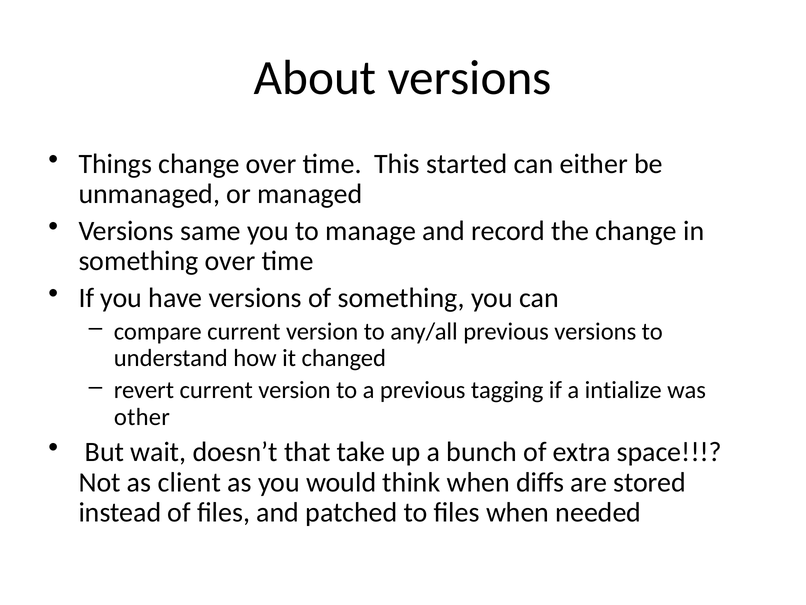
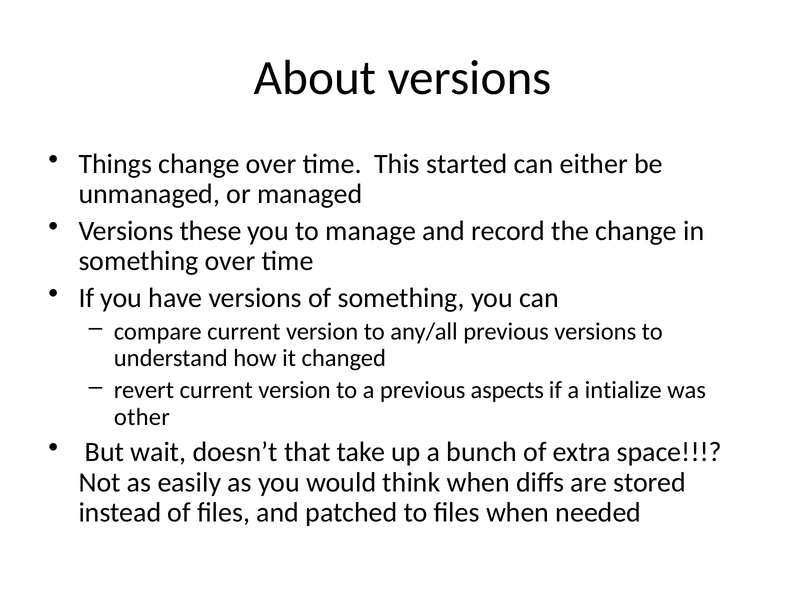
same: same -> these (211, 231)
tagging: tagging -> aspects (507, 390)
client: client -> easily (189, 482)
